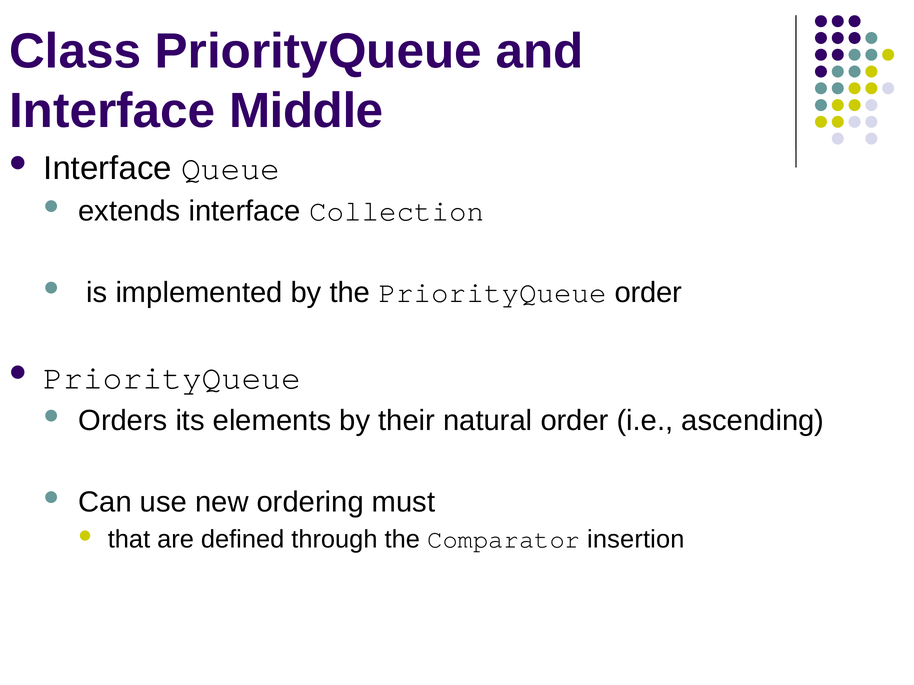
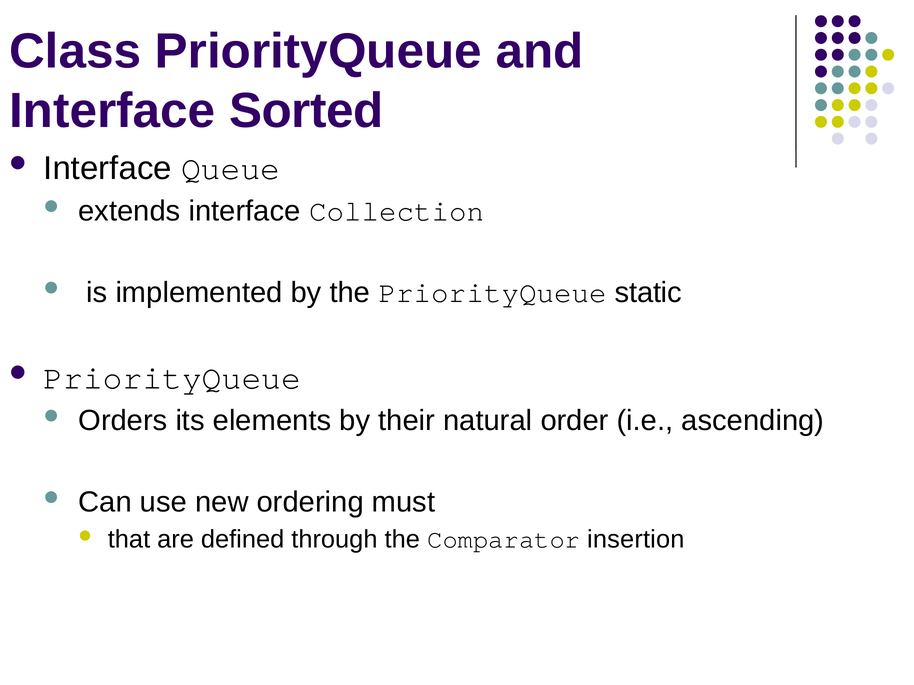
Middle: Middle -> Sorted (306, 111)
PriorityQueue order: order -> static (648, 293)
